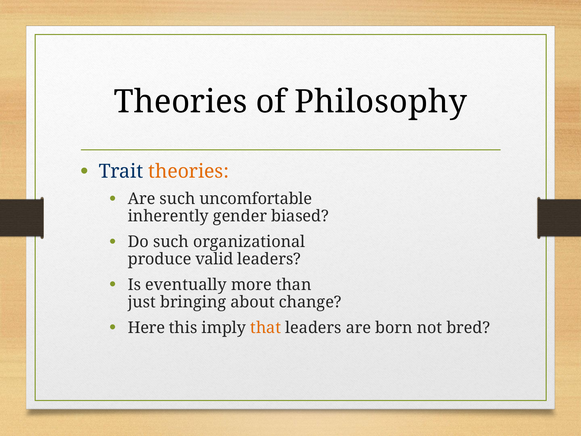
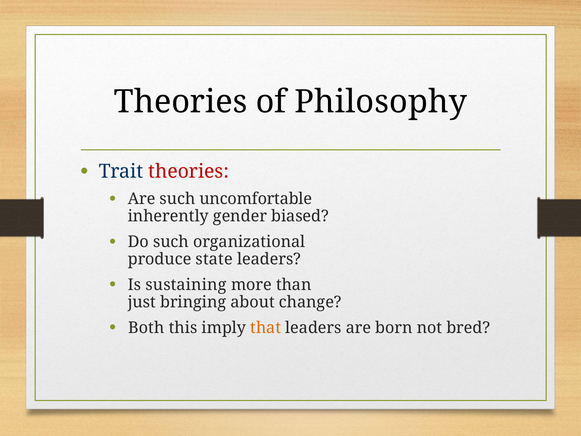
theories colour: orange -> red (189, 171)
valid: valid -> state (214, 259)
eventually: eventually -> sustaining (186, 285)
Here: Here -> Both (146, 328)
